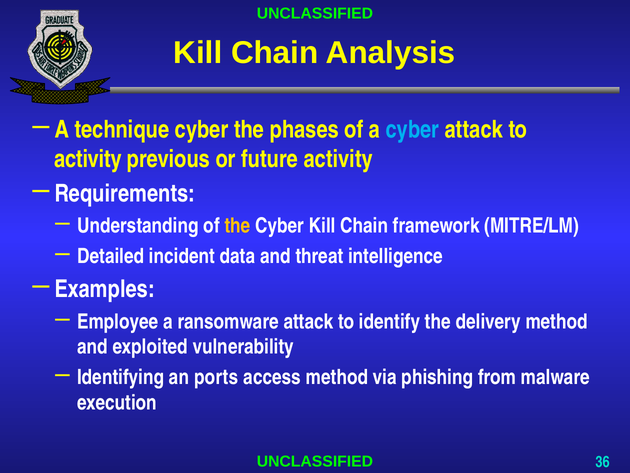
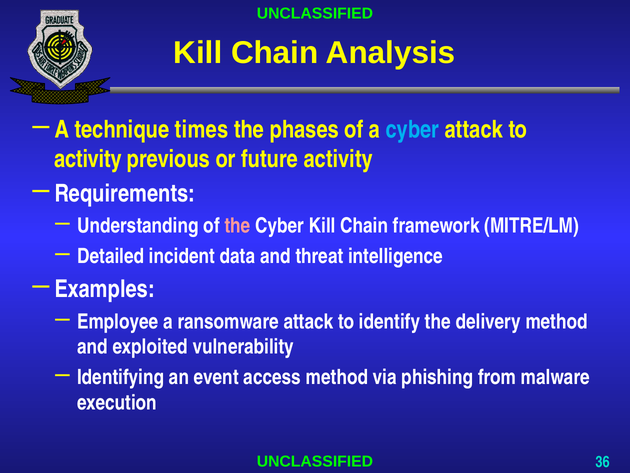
technique cyber: cyber -> times (202, 129)
the colour: yellow -> pink (237, 226)
ports: ports -> event (216, 377)
